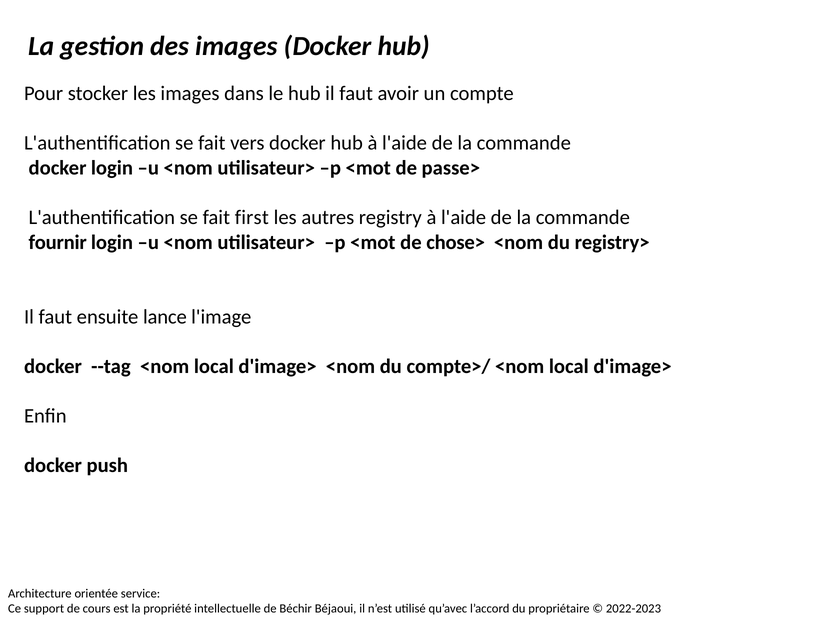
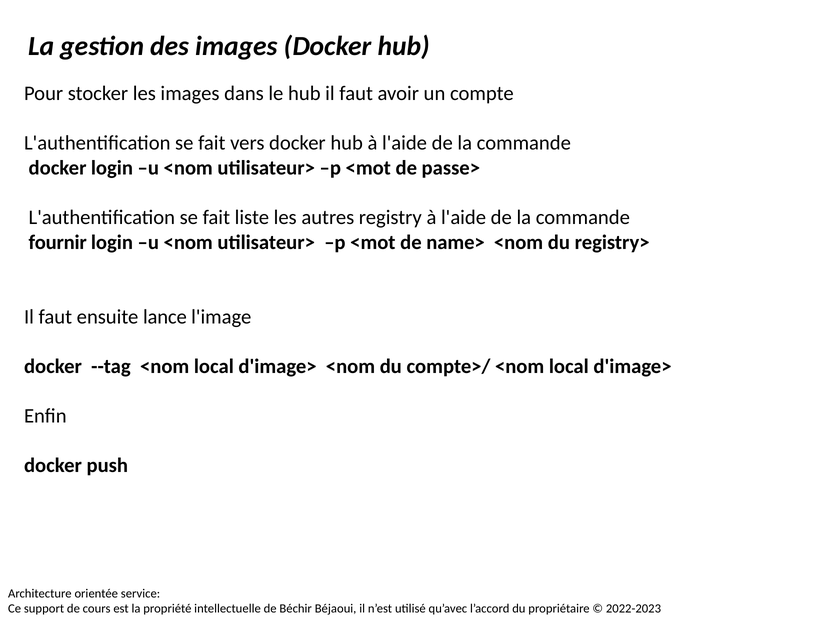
first: first -> liste (252, 217)
chose>: chose> -> name> (456, 242)
